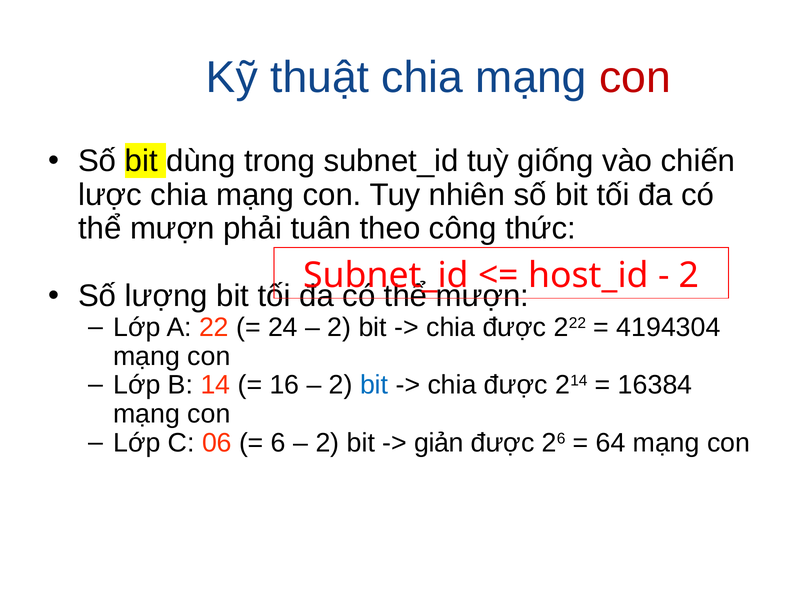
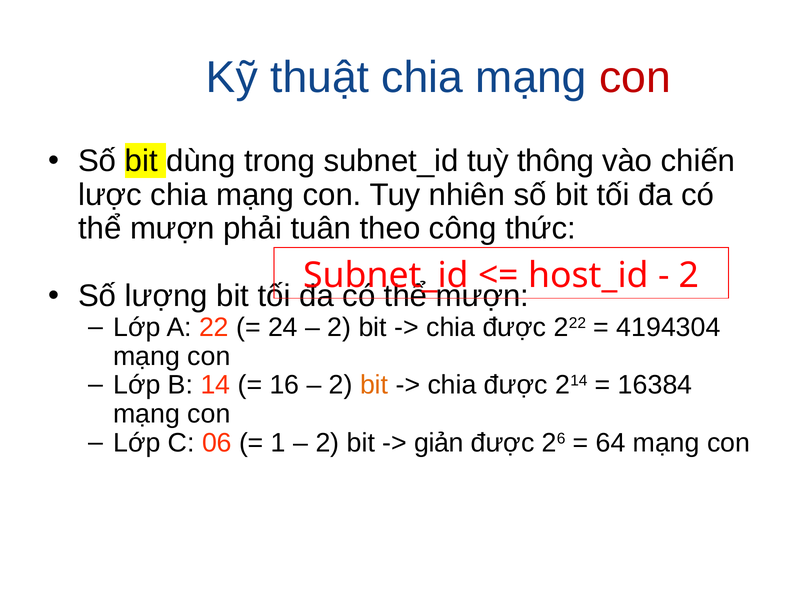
giống: giống -> thông (556, 161)
bit colour: blue -> orange (374, 385)
6: 6 -> 1 (278, 443)
